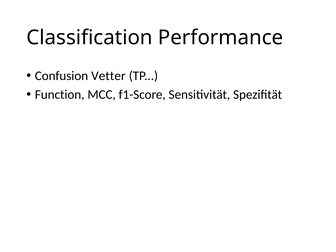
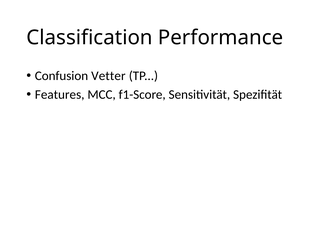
Function: Function -> Features (60, 95)
